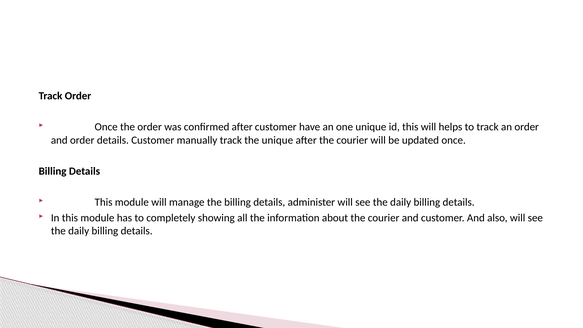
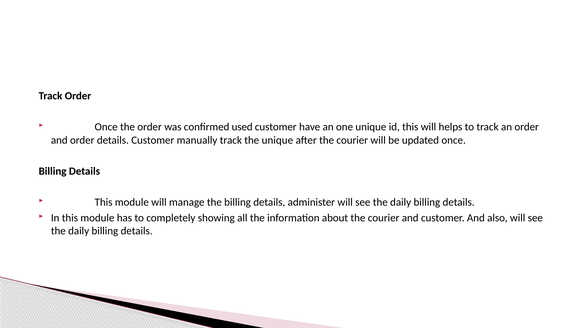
confirmed after: after -> used (242, 127)
